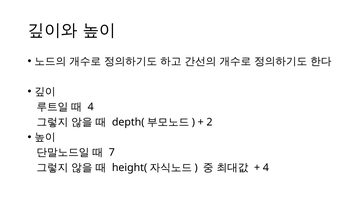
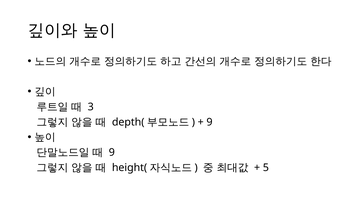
4: 4 -> 3 (91, 107)
2: 2 -> 9 (210, 122)
7: 7 -> 9 (112, 153)
4: 4 -> 5 (266, 168)
